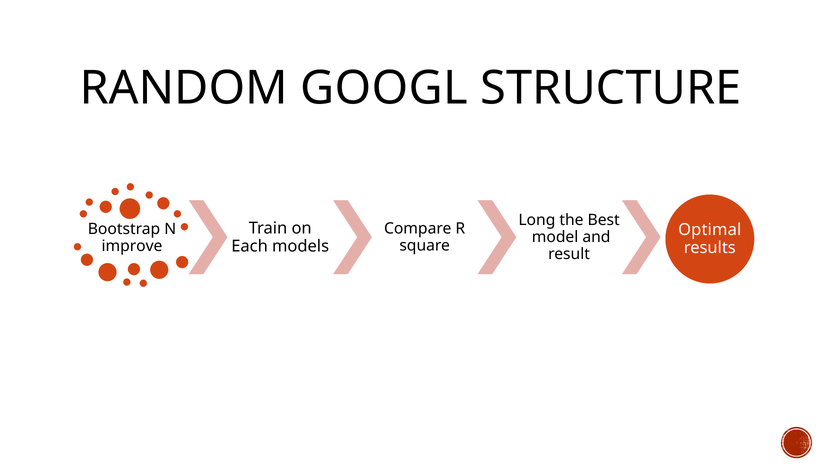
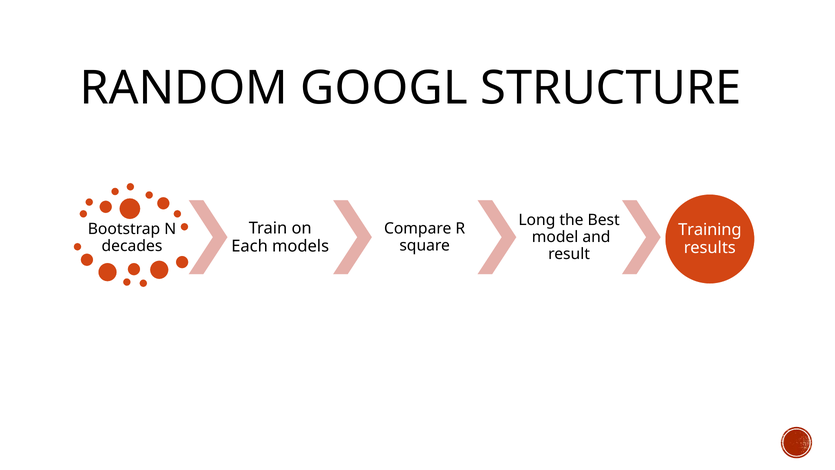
Optimal: Optimal -> Training (710, 230)
improve: improve -> decades (132, 246)
